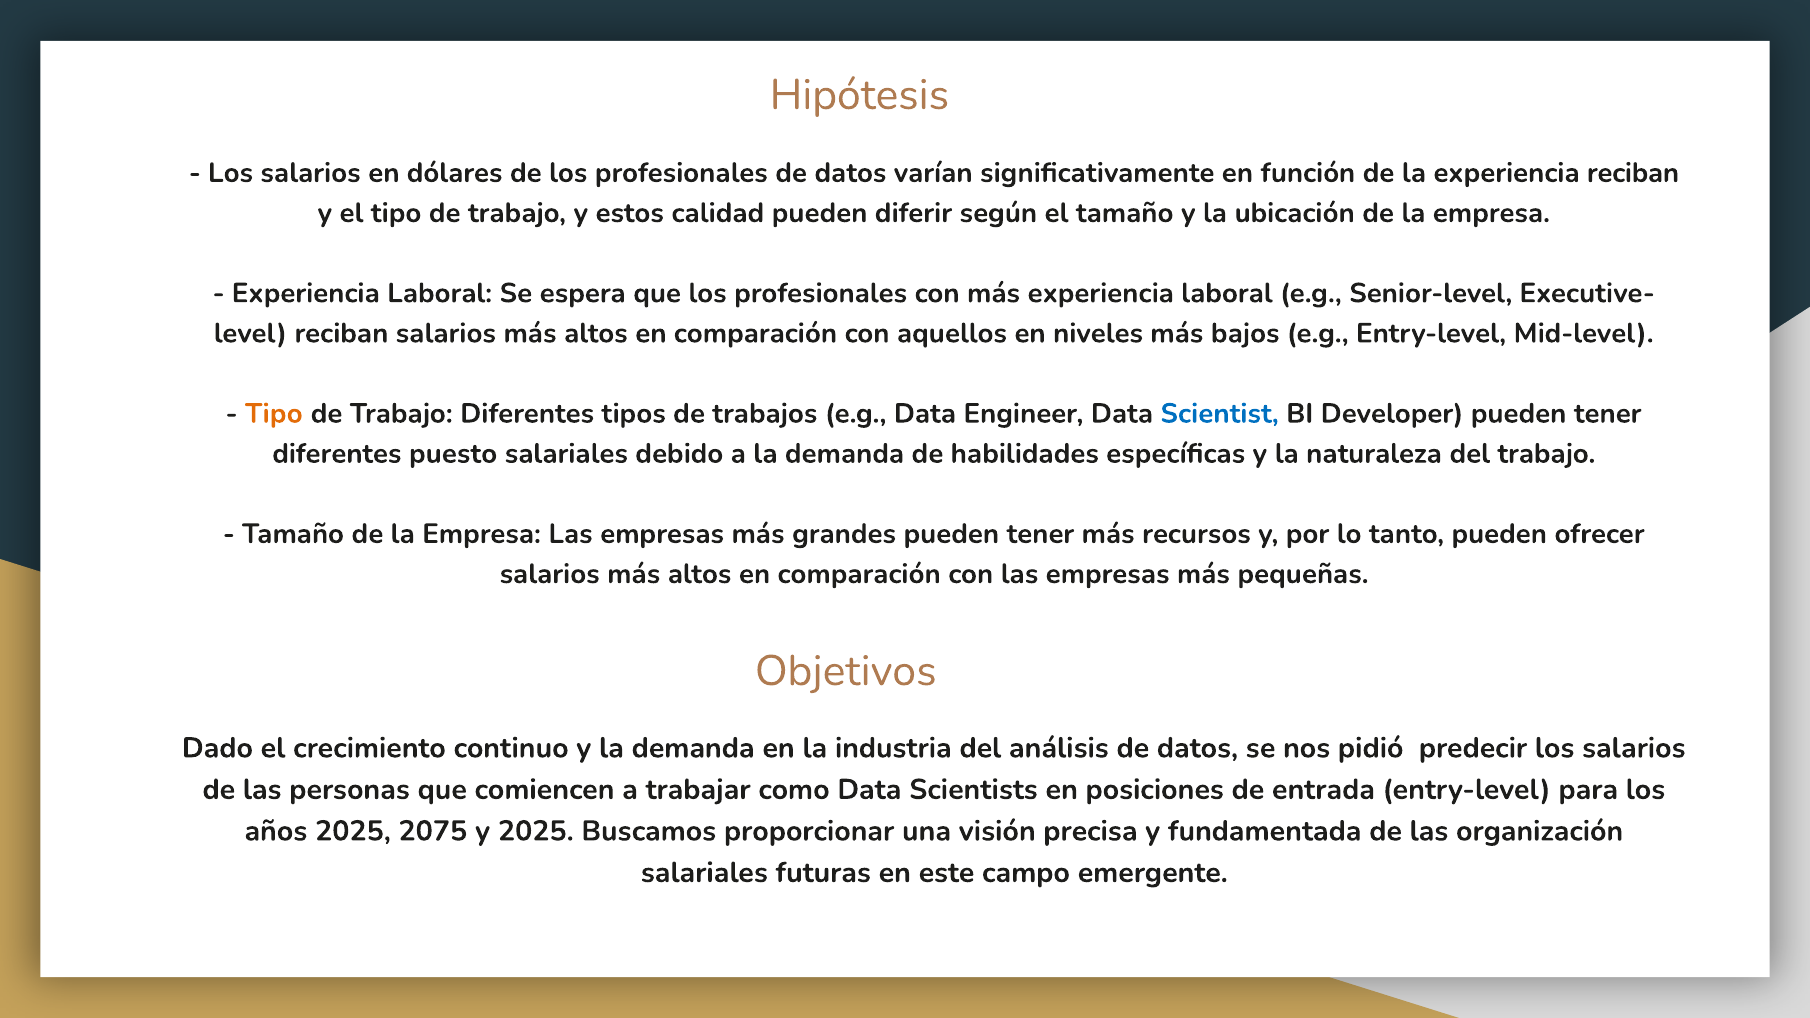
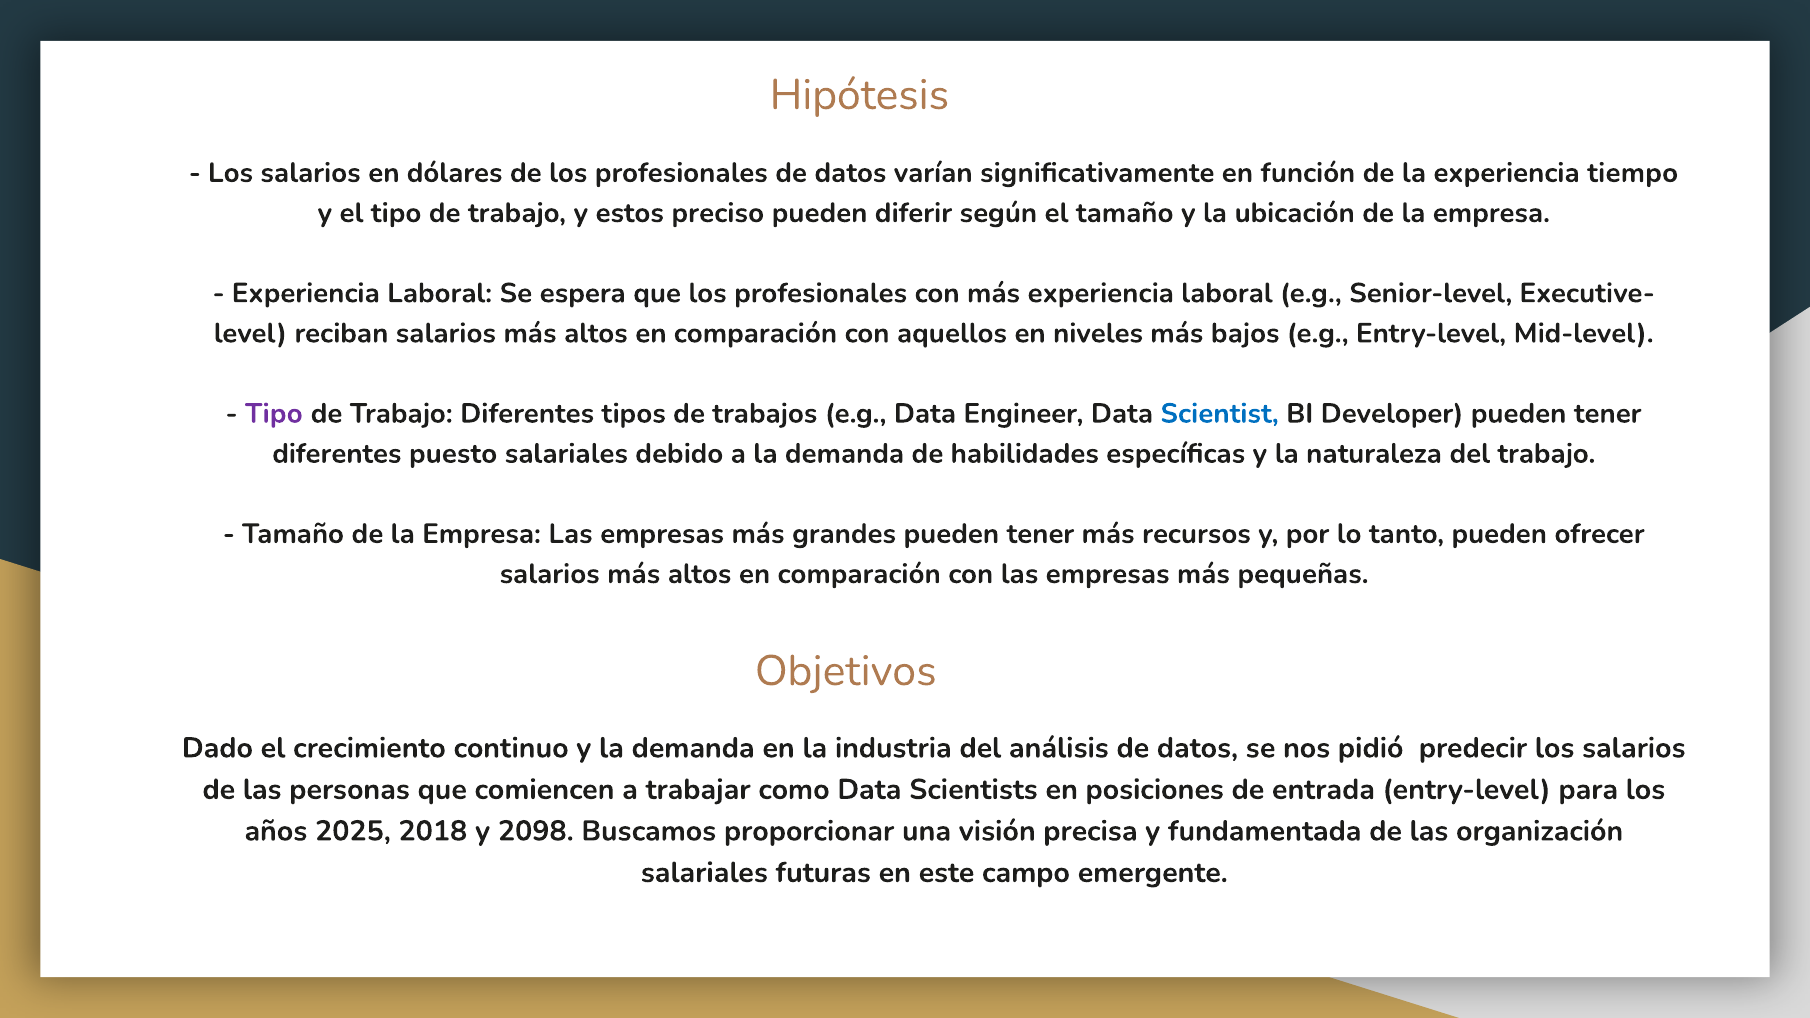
experiencia reciban: reciban -> tiempo (1633, 173)
calidad: calidad -> preciso (718, 213)
Tipo colour: orange -> purple (274, 414)
2075: 2075 -> 2018 (433, 831)
y 2025: 2025 -> 2098 (536, 831)
